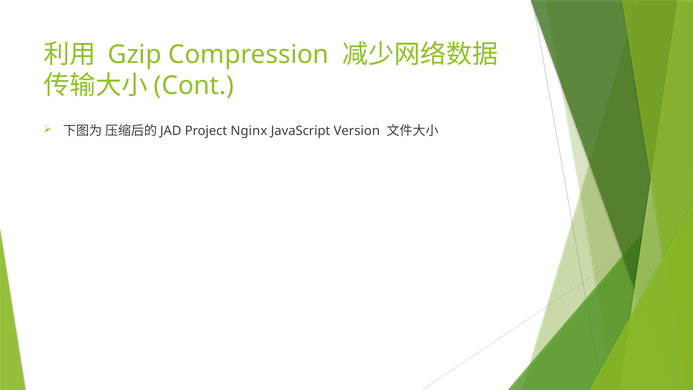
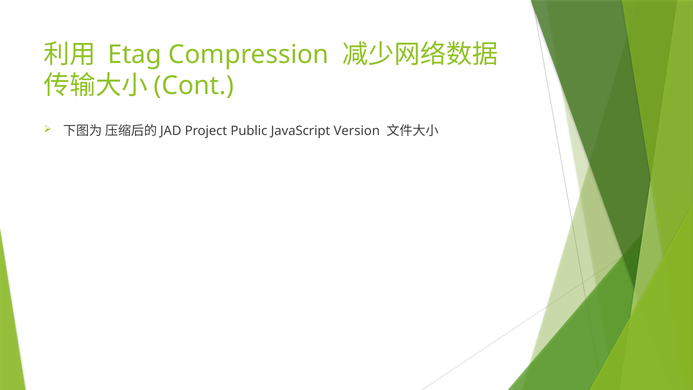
Gzip: Gzip -> Etag (135, 55)
Nginx: Nginx -> Public (249, 131)
